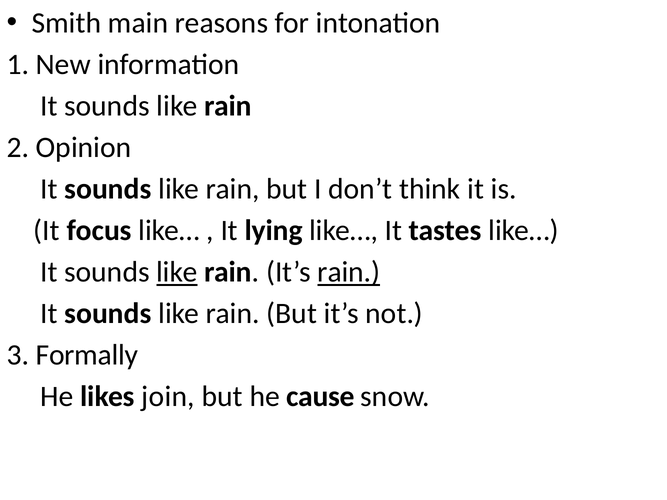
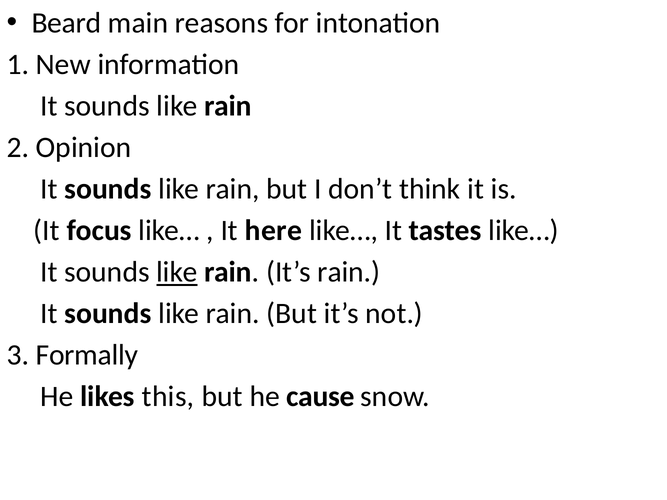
Smith: Smith -> Beard (67, 23)
lying: lying -> here (273, 231)
rain underline: present -> none (349, 272)
join: join -> this (168, 397)
